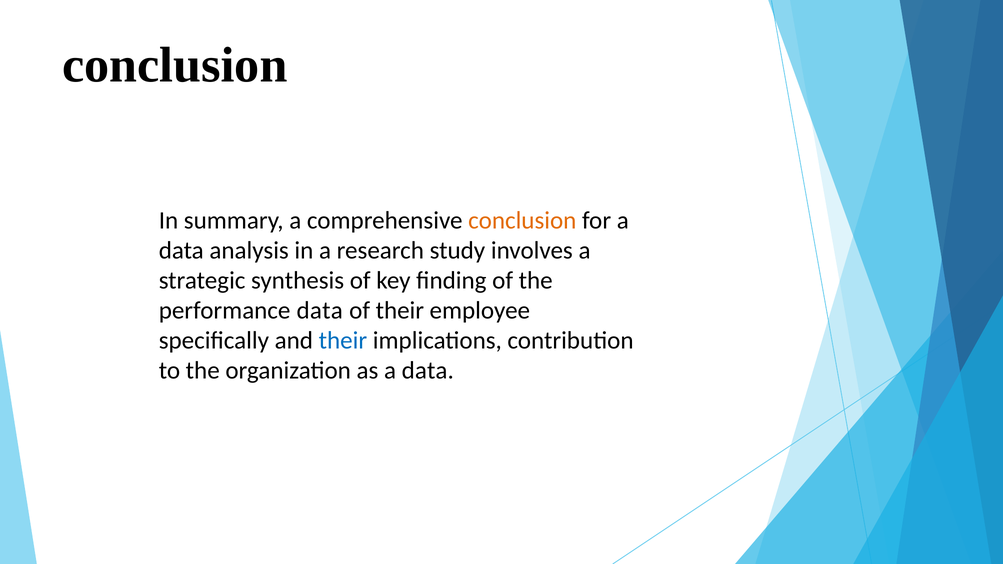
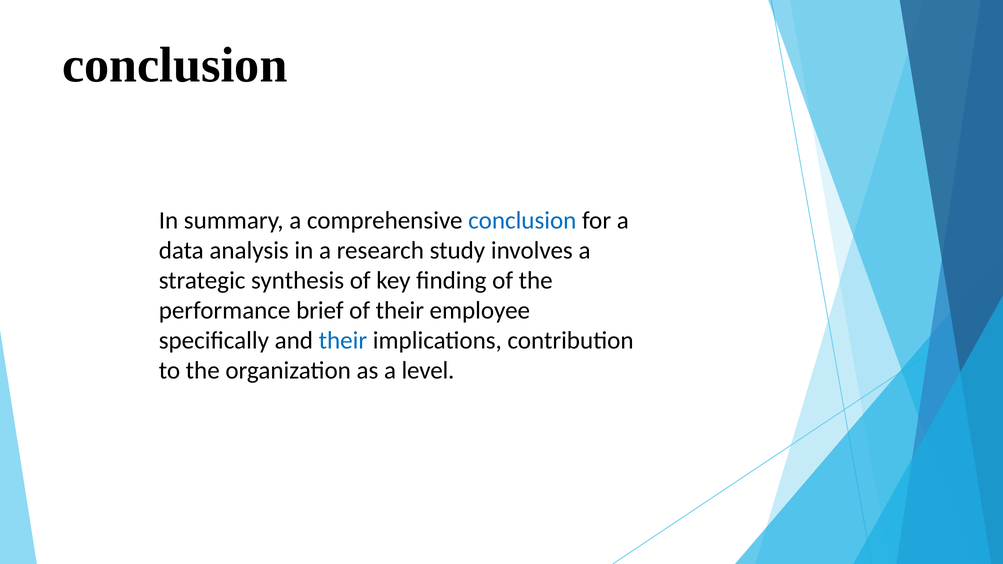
conclusion colour: orange -> blue (522, 220)
performance data: data -> brief (320, 311)
as a data: data -> level (428, 371)
